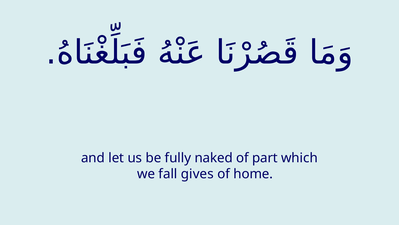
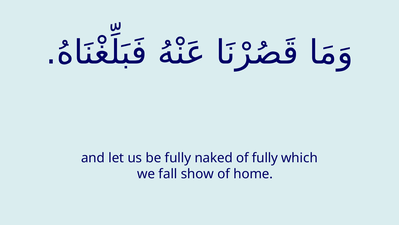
of part: part -> fully (265, 158)
gives: gives -> show (197, 173)
